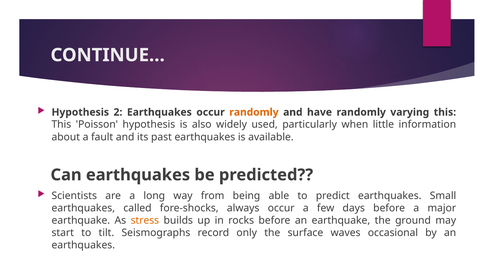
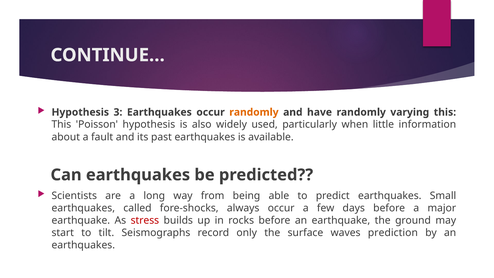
2: 2 -> 3 (118, 112)
stress colour: orange -> red (145, 220)
occasional: occasional -> prediction (393, 233)
